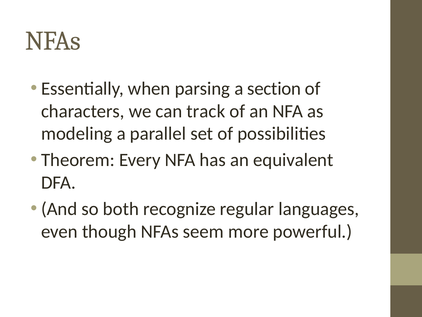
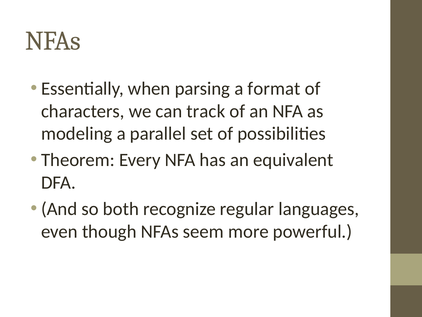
section: section -> format (274, 88)
